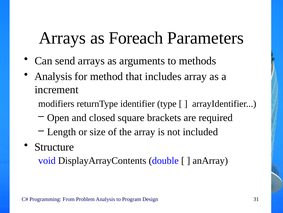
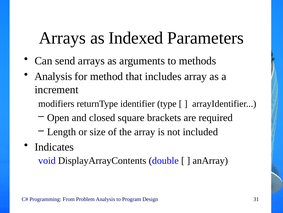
Foreach: Foreach -> Indexed (136, 38)
Structure: Structure -> Indicates (54, 147)
